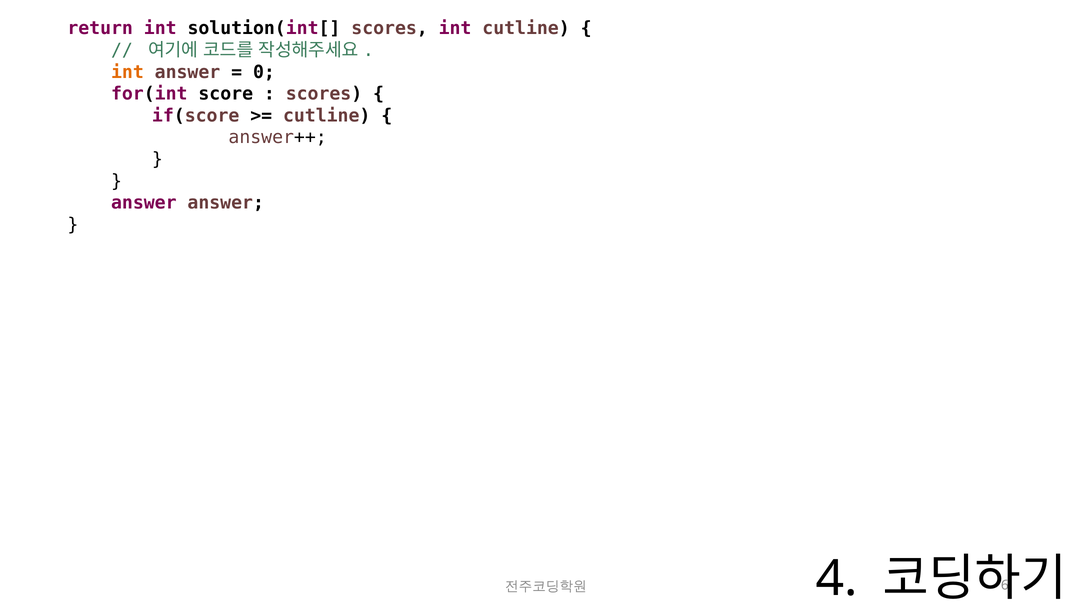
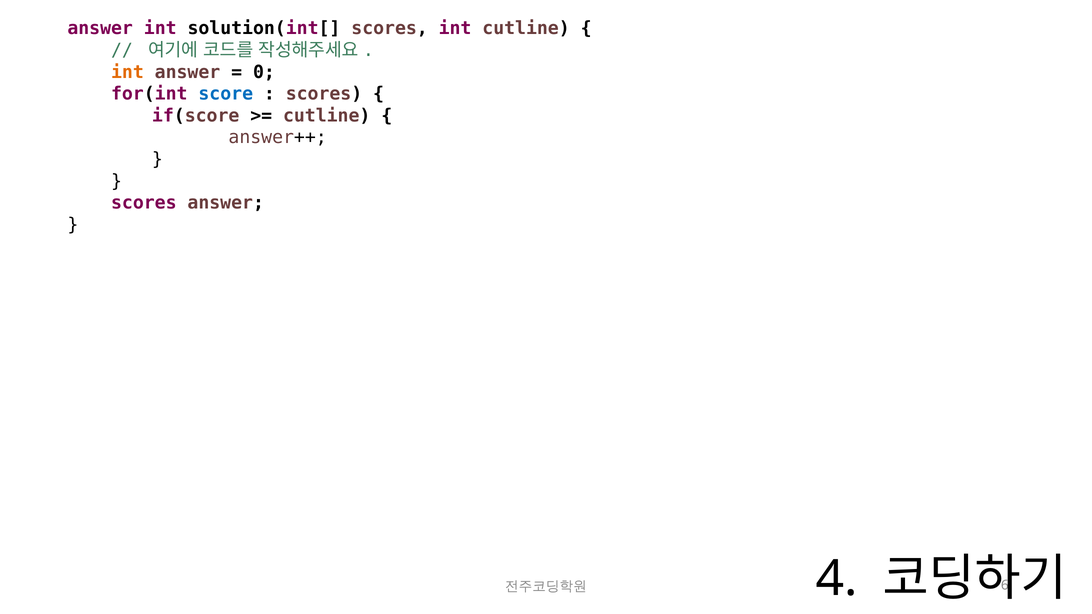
return: return -> answer (100, 28)
score colour: black -> blue (226, 94)
answer: answer -> scores (144, 203)
